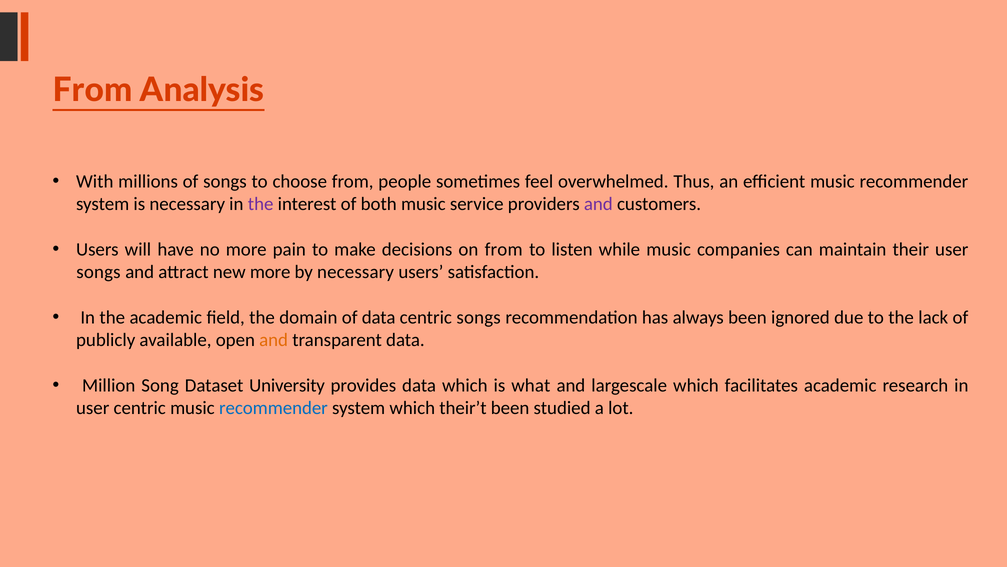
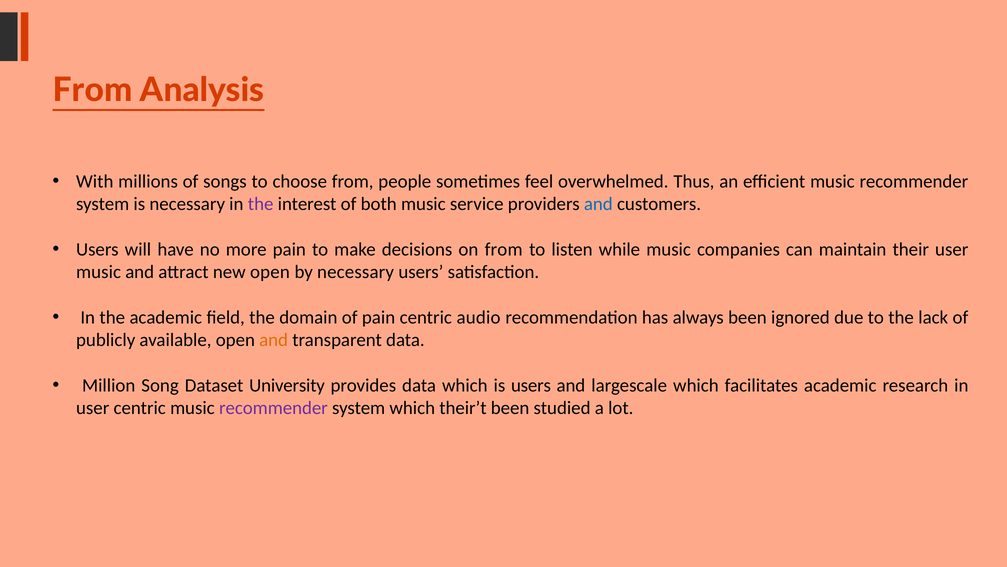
and colour: purple -> blue (598, 204)
songs: songs -> music (99, 272)
new more: more -> open (270, 272)
of data: data -> pain (379, 317)
centric songs: songs -> audio (479, 317)
is what: what -> users (531, 385)
recommender colour: blue -> purple (273, 408)
